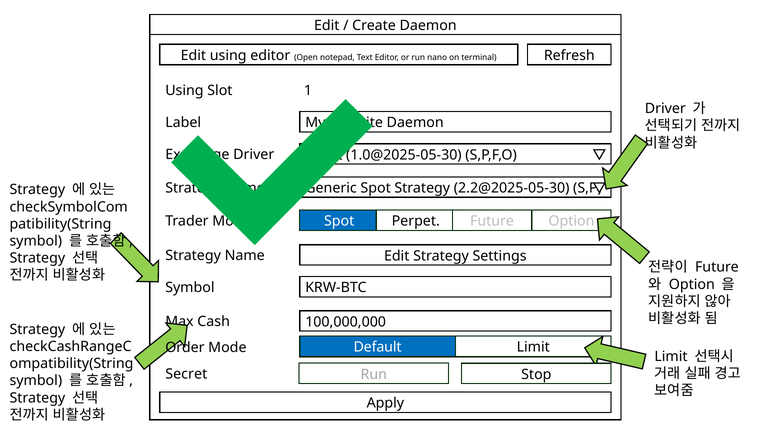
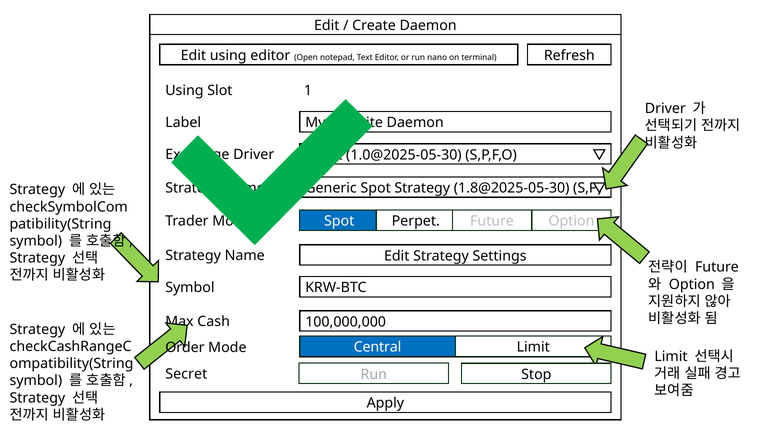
2.2@2025-05-30: 2.2@2025-05-30 -> 1.8@2025-05-30 (512, 188)
Default: Default -> Central (378, 347)
